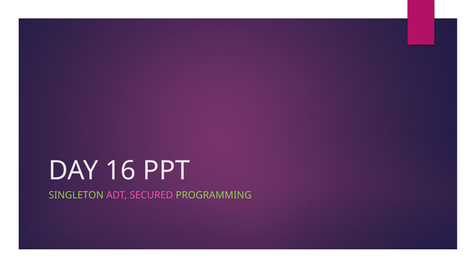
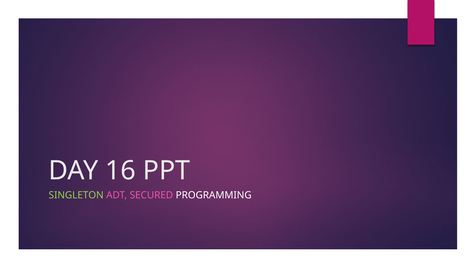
PROGRAMMING colour: light green -> white (214, 195)
